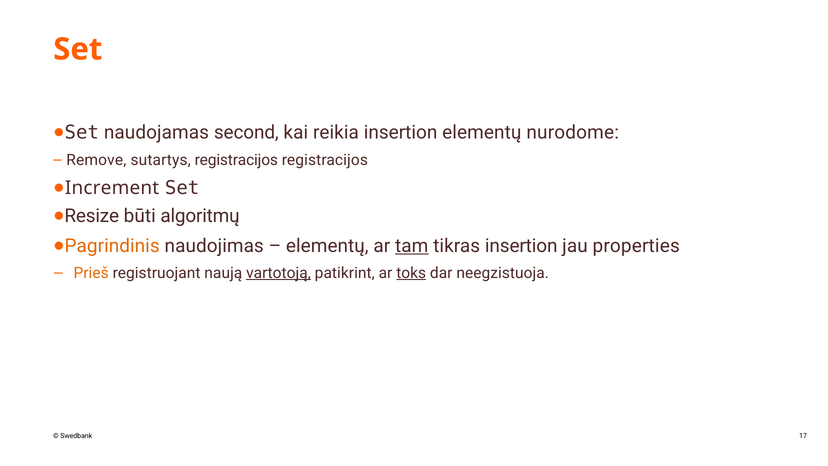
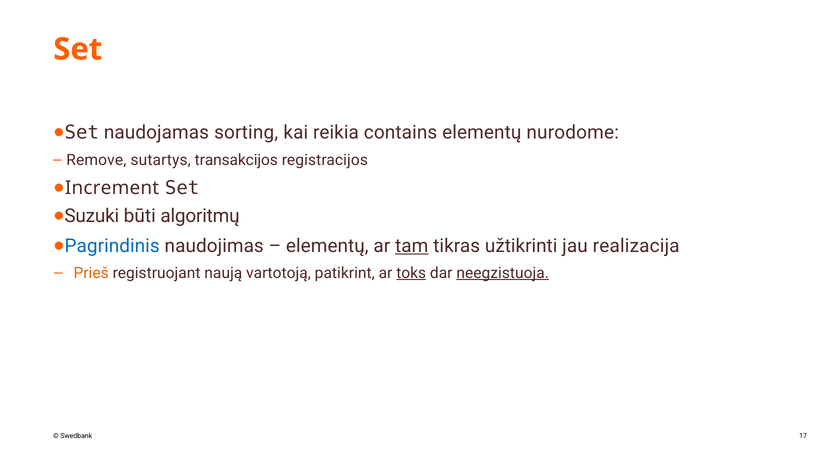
second: second -> sorting (246, 132)
reikia insertion: insertion -> contains (401, 132)
sutartys registracijos: registracijos -> transakcijos (236, 160)
Resize: Resize -> Suzuki (92, 216)
Pagrindinis colour: orange -> blue (112, 246)
tikras insertion: insertion -> užtikrinti (521, 246)
properties: properties -> realizacija (636, 246)
vartotoją underline: present -> none (279, 273)
neegzistuoja underline: none -> present (503, 273)
